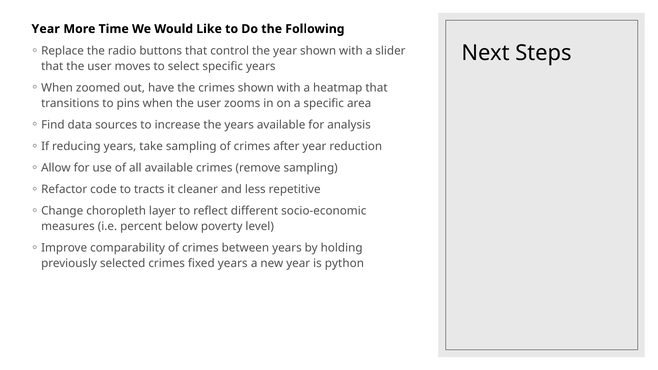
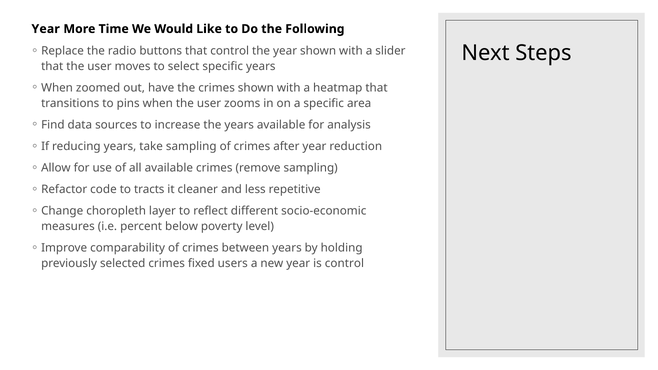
fixed years: years -> users (233, 263)
is python: python -> control (344, 263)
